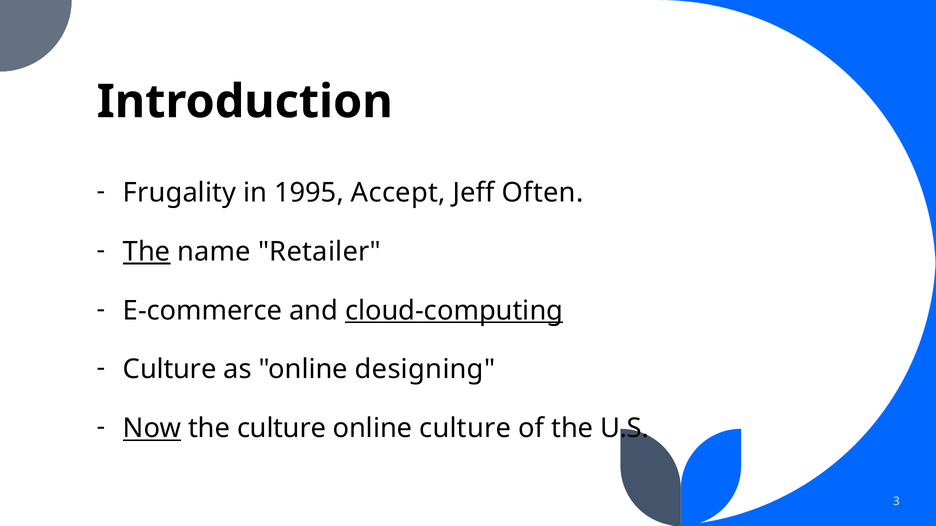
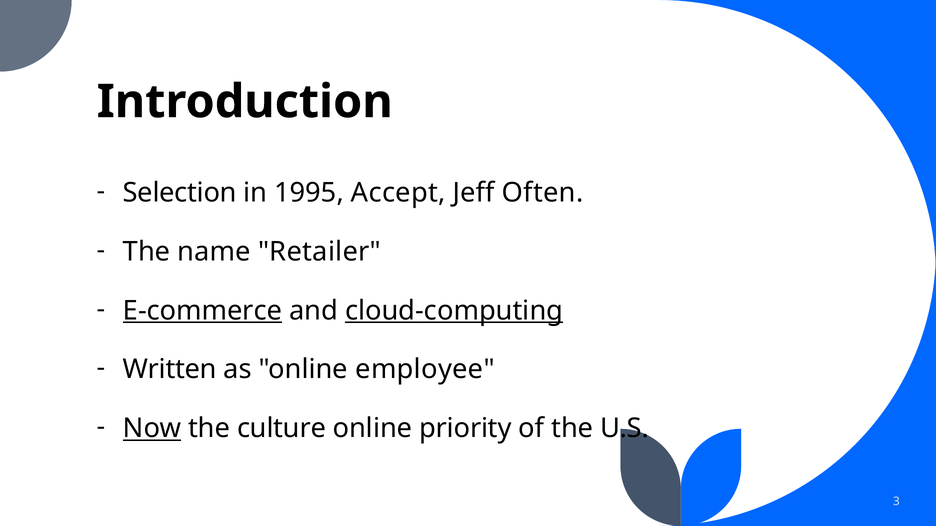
Frugality: Frugality -> Selection (180, 193)
The underline: present -> none (147, 252)
E-commerce underline: none -> present (203, 311)
Culture: Culture -> Written (170, 370)
designing: designing -> employee (425, 370)
online culture: culture -> priority (465, 429)
